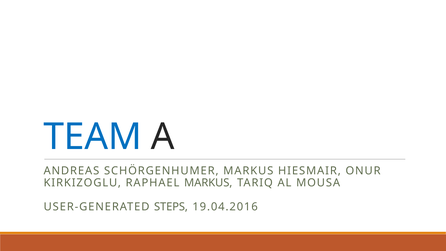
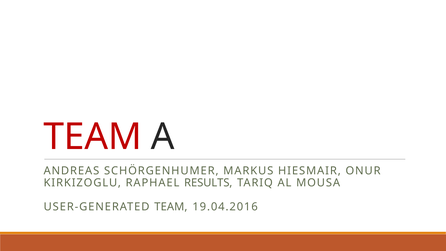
TEAM colour: blue -> red (93, 137)
RAPHAEL MARKUS: MARKUS -> RESULTS (208, 183)
USER-GENERATED STEPS: STEPS -> TEAM (171, 207)
